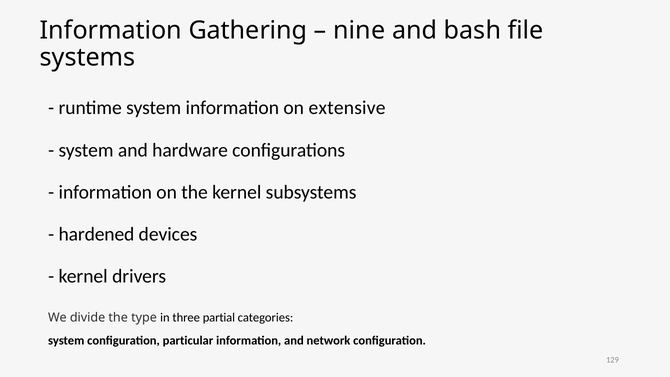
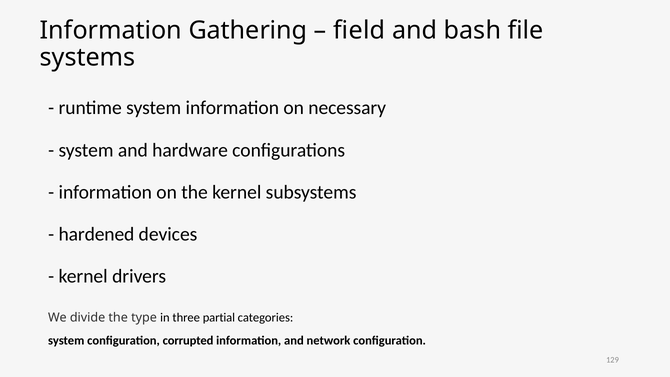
nine: nine -> field (359, 31)
extensive: extensive -> necessary (347, 108)
particular: particular -> corrupted (188, 340)
